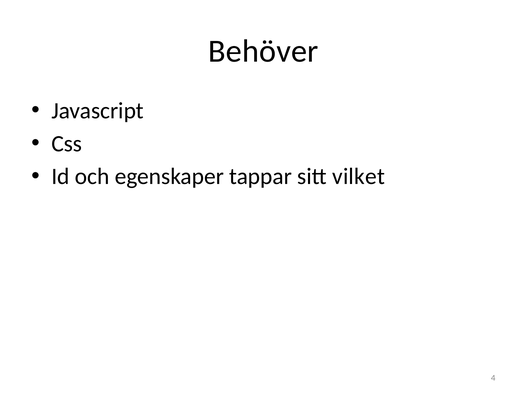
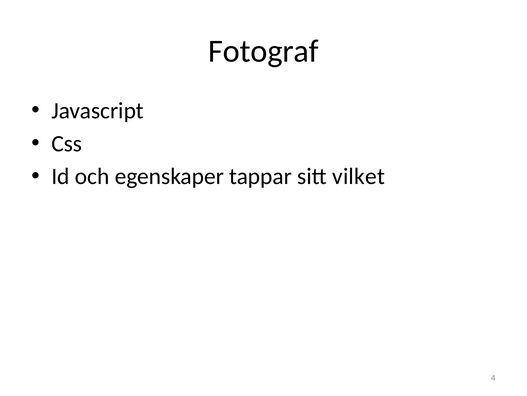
Behöver: Behöver -> Fotograf (263, 51)
